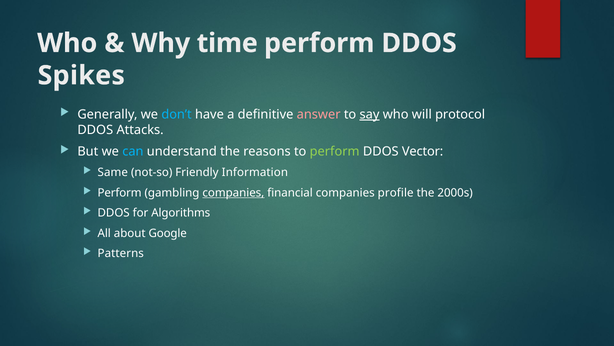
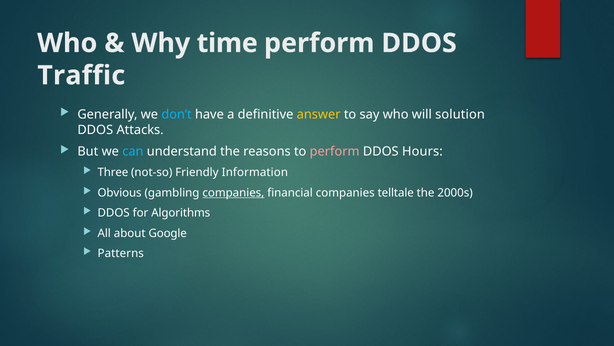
Spikes: Spikes -> Traffic (81, 75)
answer colour: pink -> yellow (319, 114)
say underline: present -> none (370, 114)
protocol: protocol -> solution (460, 114)
perform colour: light green -> pink (335, 151)
Vector: Vector -> Hours (422, 151)
Same: Same -> Three (113, 172)
Perform: Perform -> Obvious (120, 192)
profile: profile -> telltale (396, 192)
